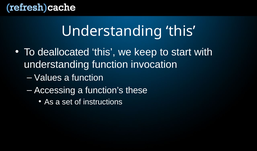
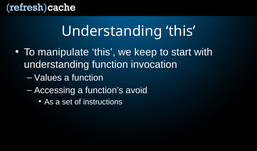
deallocated: deallocated -> manipulate (63, 52)
these: these -> avoid (136, 90)
